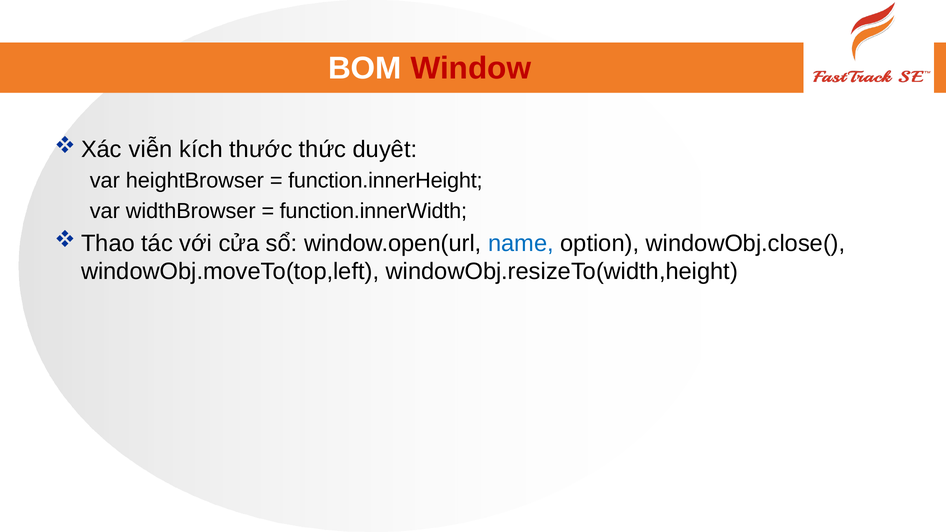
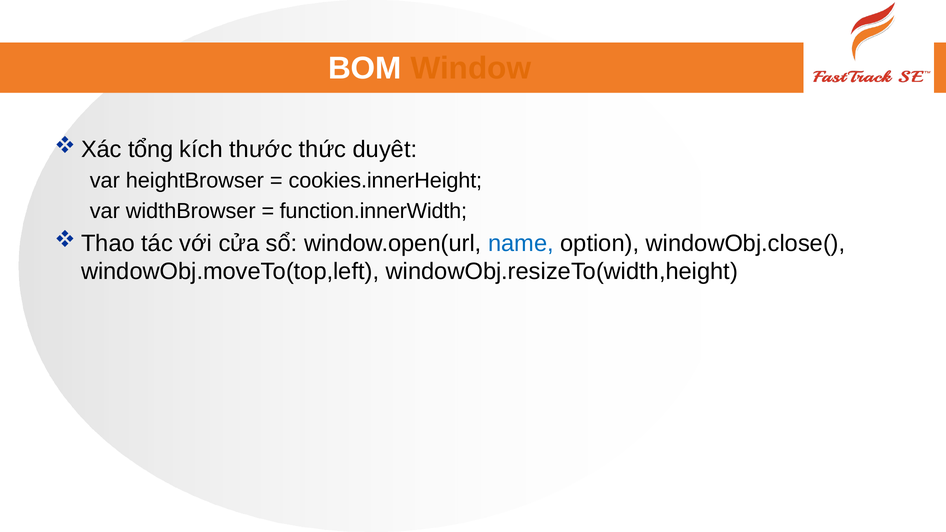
Window colour: red -> orange (471, 68)
viễn: viễn -> tổng (151, 149)
function.innerHeight: function.innerHeight -> cookies.innerHeight (385, 181)
